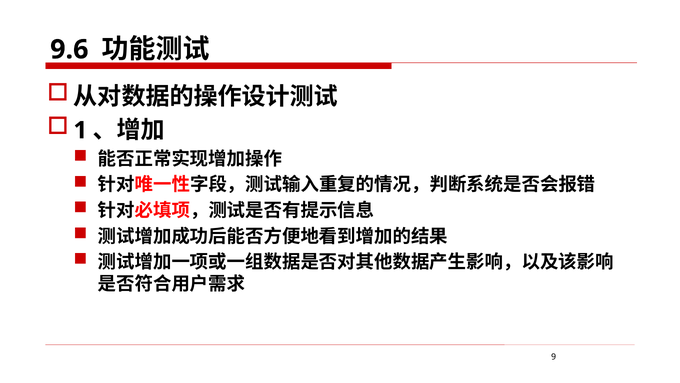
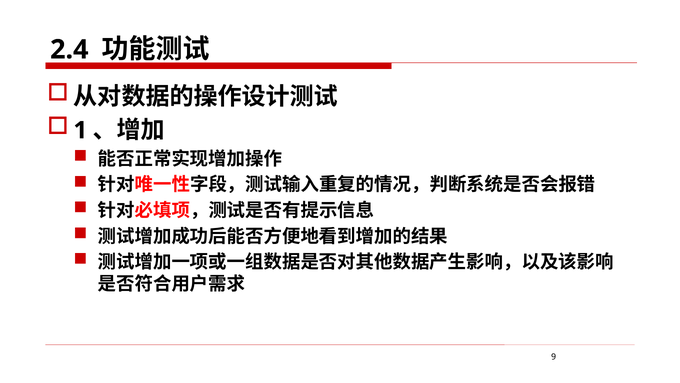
9.6: 9.6 -> 2.4 (69, 49)
